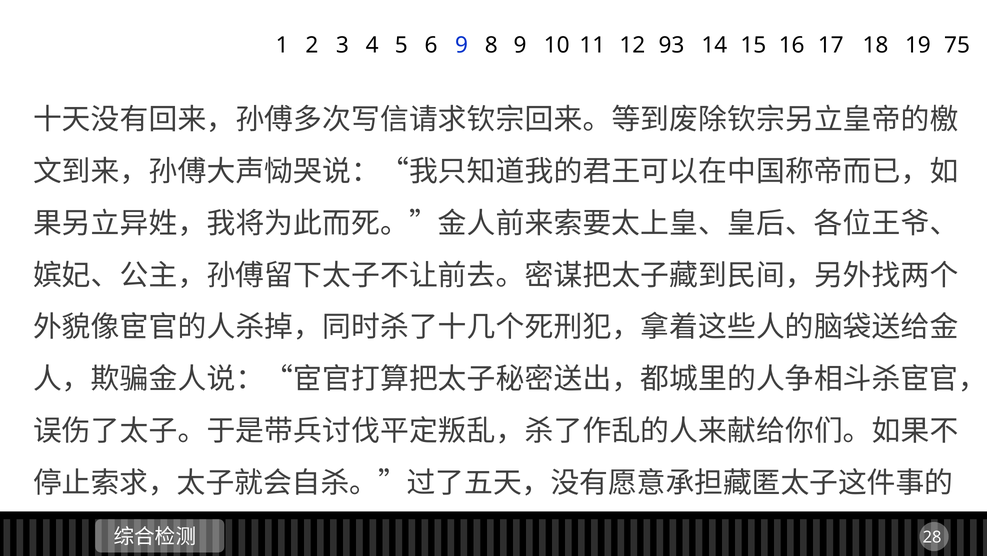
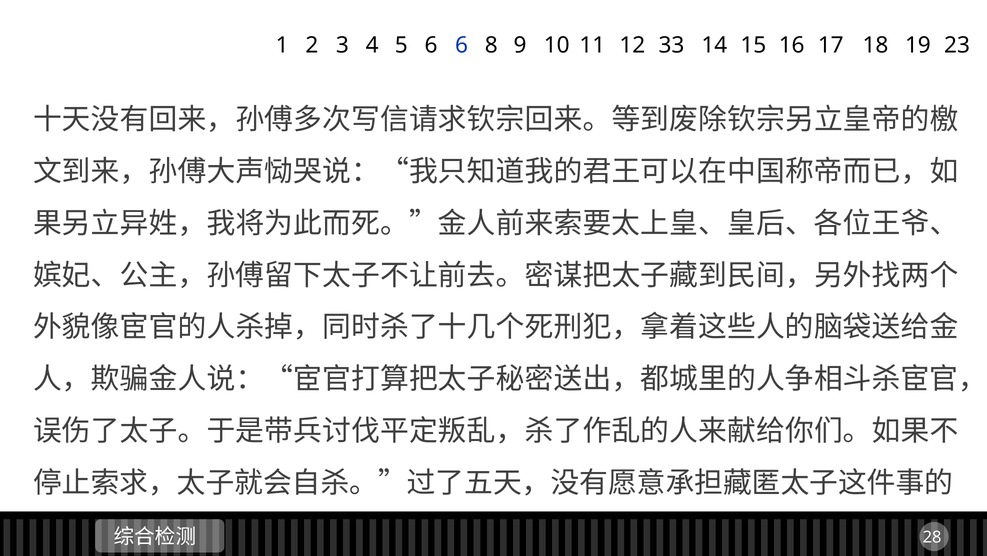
6 9: 9 -> 6 (462, 45)
93: 93 -> 33 (671, 45)
75: 75 -> 23 (957, 45)
